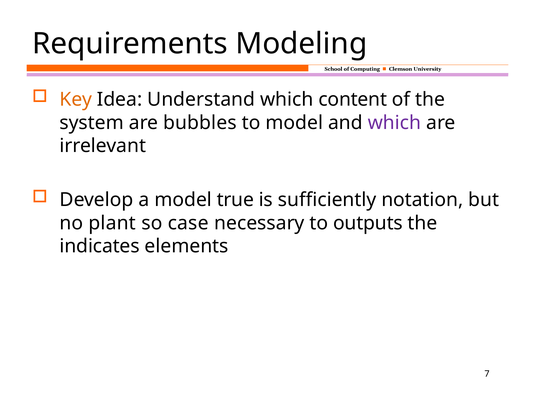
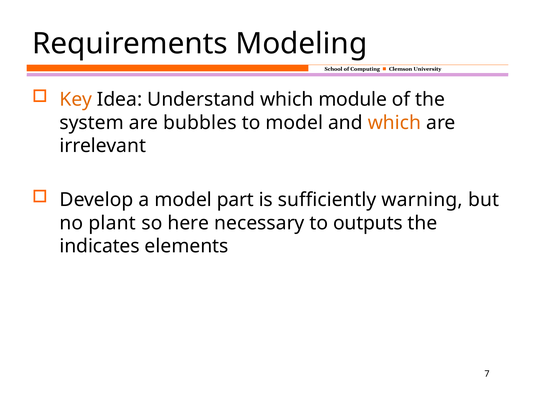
content: content -> module (353, 100)
which colour: purple -> orange (394, 123)
true: true -> part (235, 200)
notation: notation -> warning (422, 200)
case: case -> here (188, 223)
